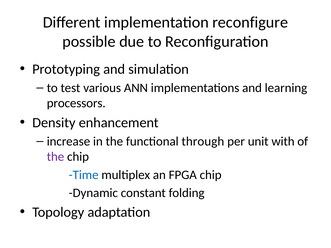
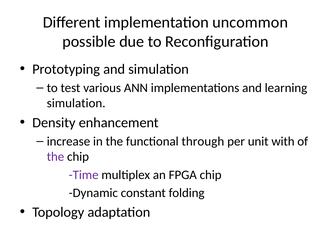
reconfigure: reconfigure -> uncommon (250, 22)
processors: processors -> simulation (76, 103)
Time colour: blue -> purple (84, 175)
